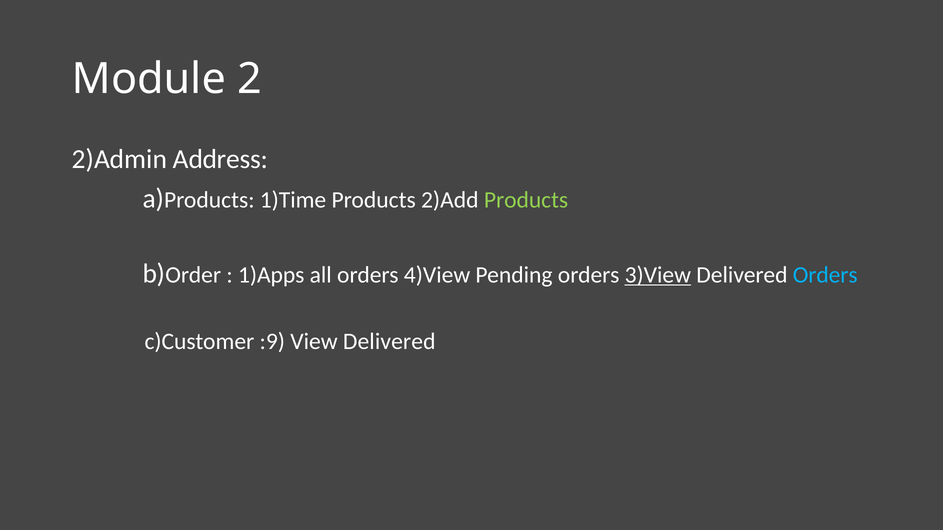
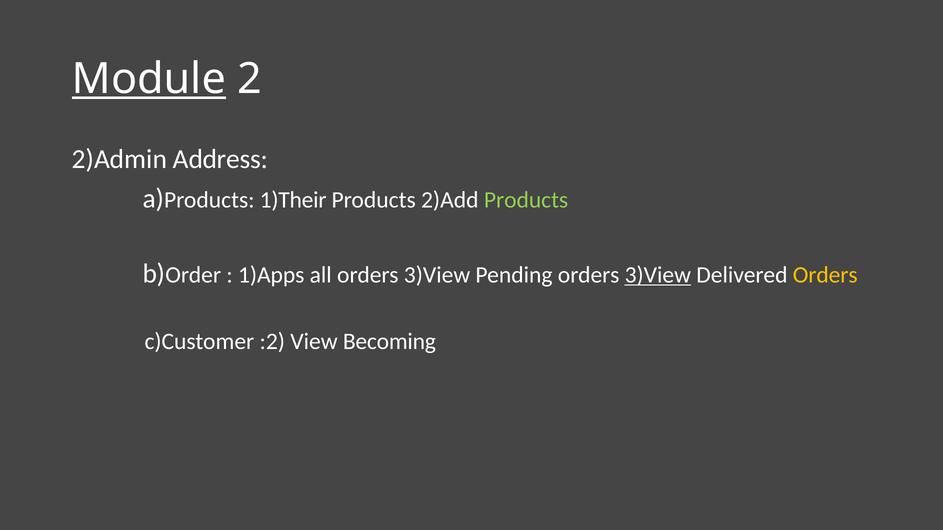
Module underline: none -> present (149, 79)
1)Time: 1)Time -> 1)Their (293, 200)
all orders 4)View: 4)View -> 3)View (437, 275)
Orders colour: light blue -> yellow (825, 275)
:9: :9 -> :2 (272, 342)
View Delivered: Delivered -> Becoming (389, 342)
